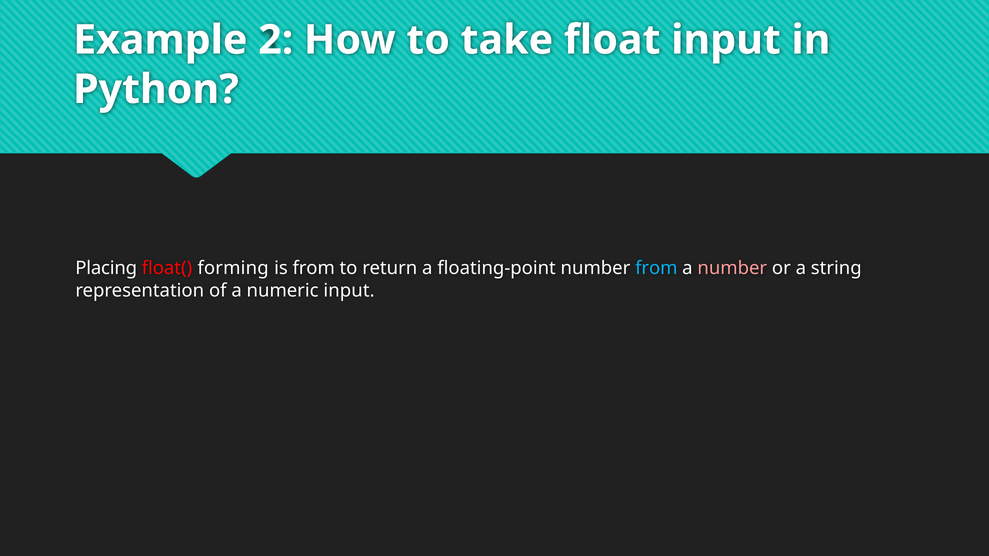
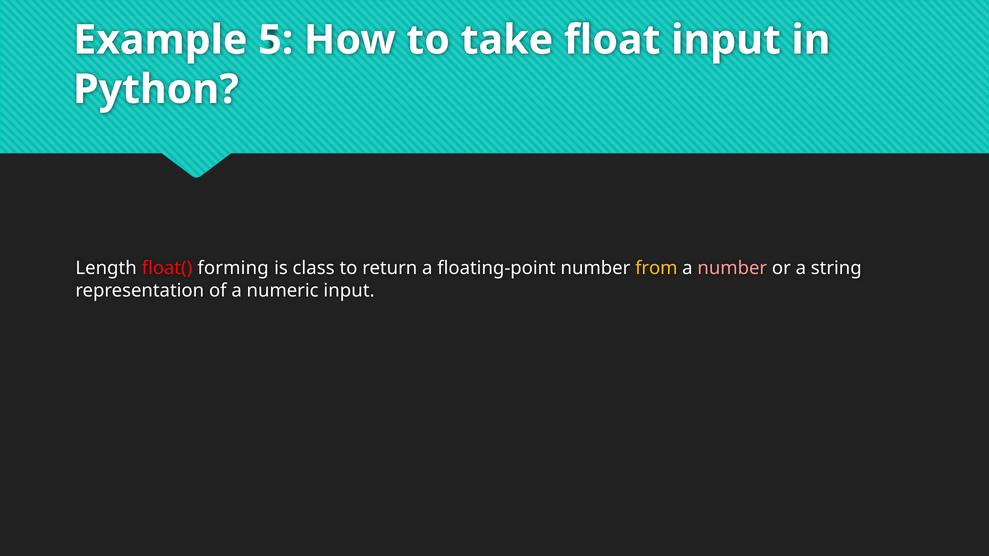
2: 2 -> 5 (276, 40)
Placing: Placing -> Length (106, 268)
is from: from -> class (314, 268)
from colour: light blue -> yellow (656, 268)
